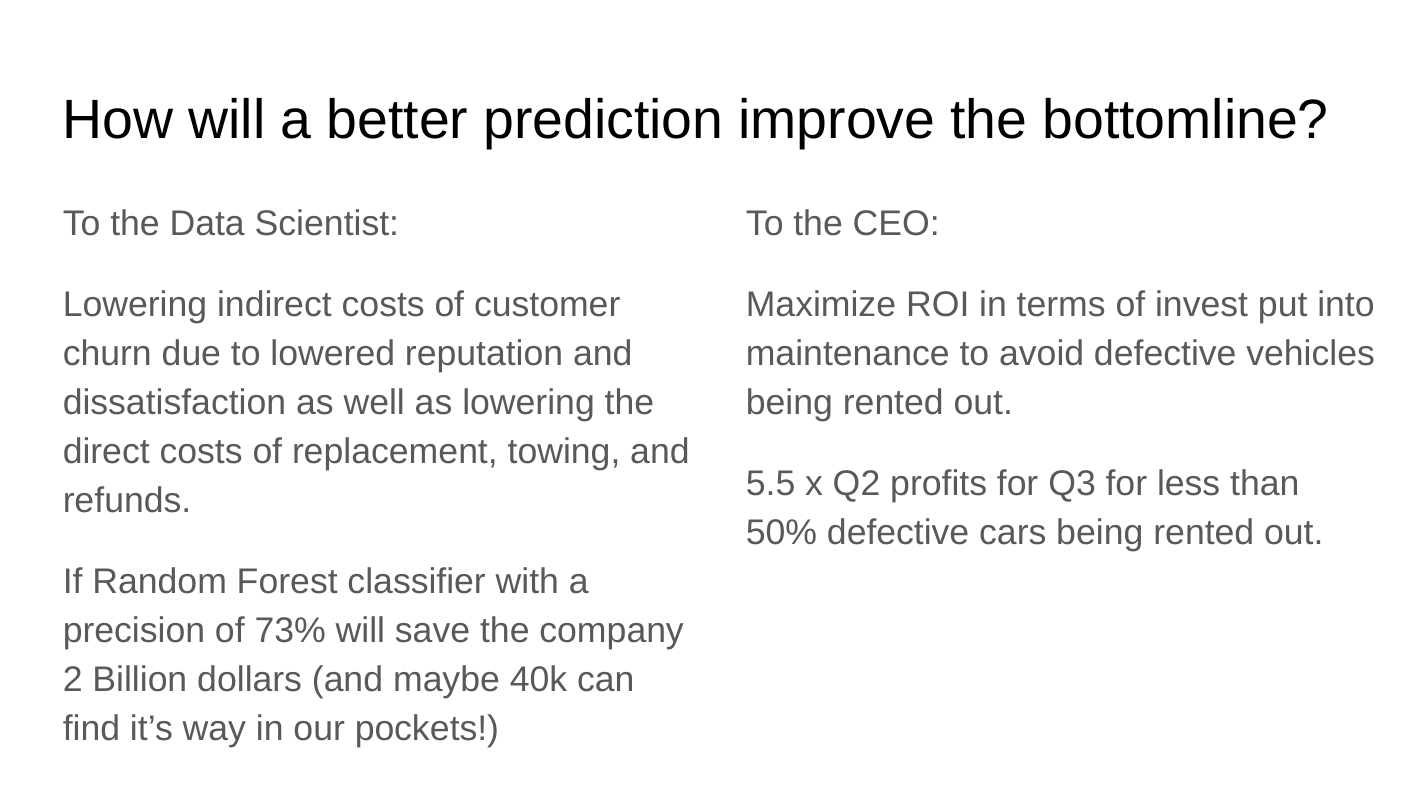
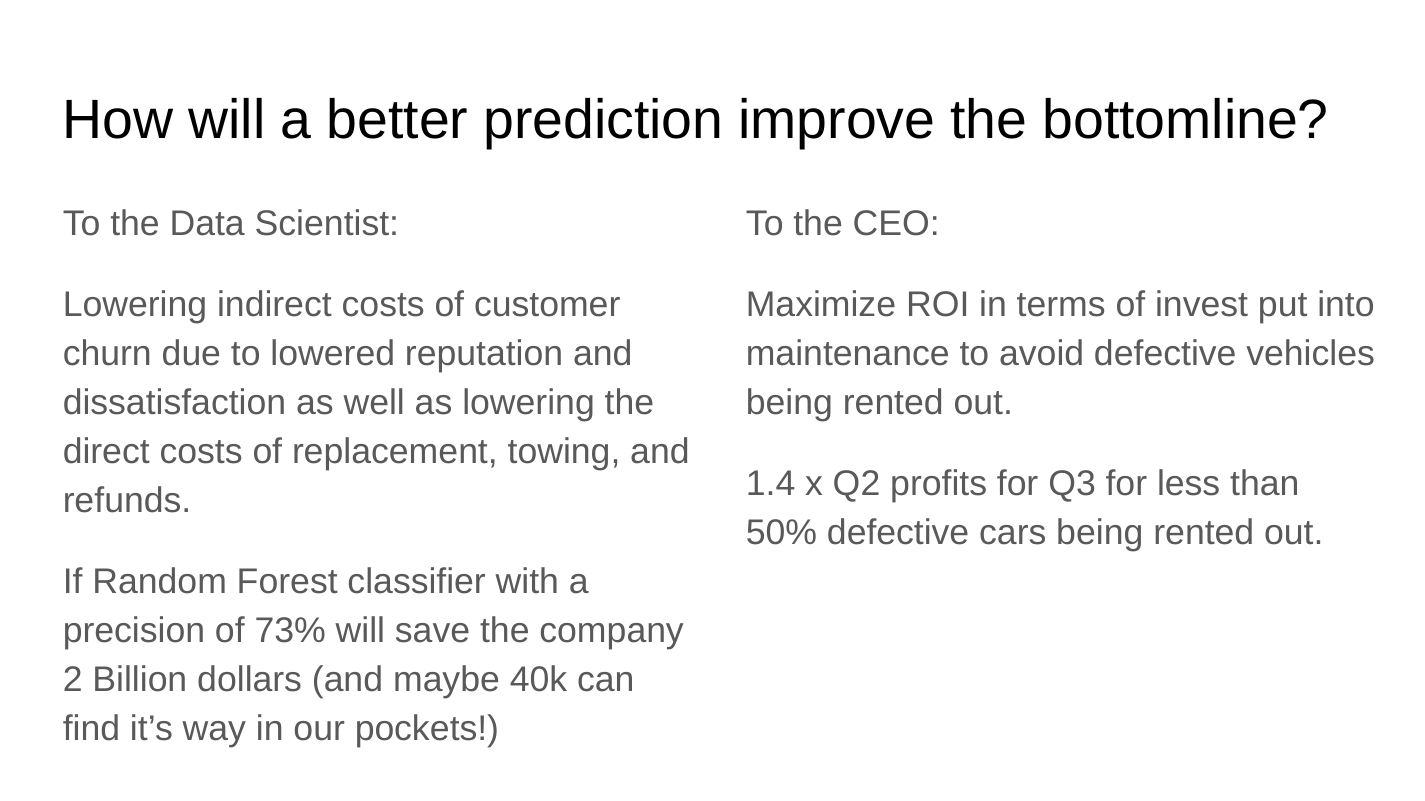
5.5: 5.5 -> 1.4 (771, 484)
